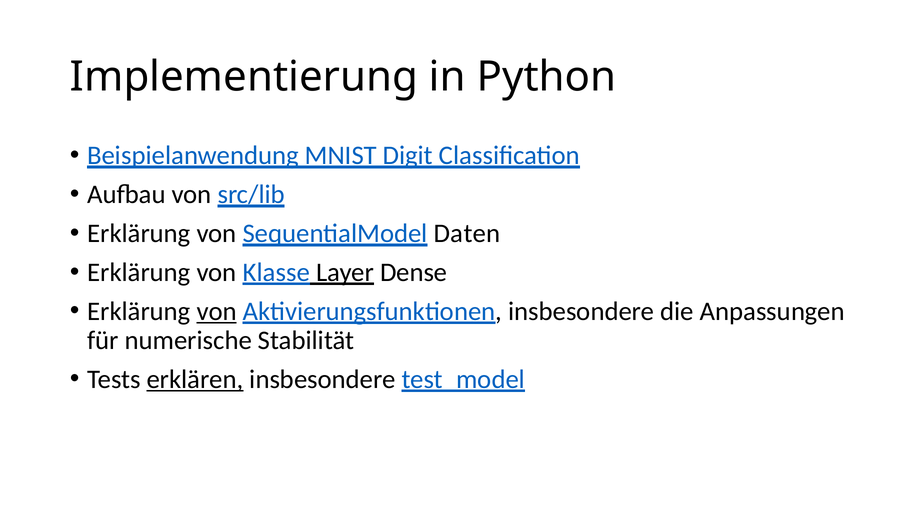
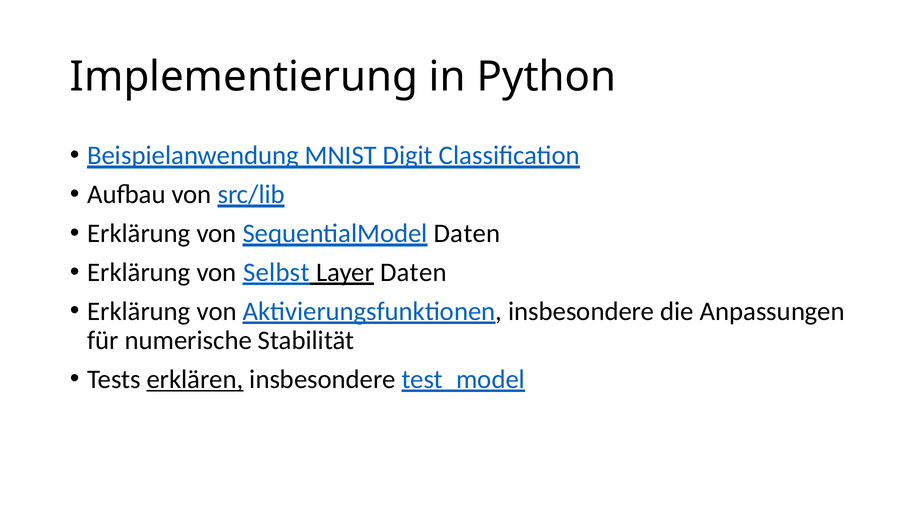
Klasse: Klasse -> Selbst (276, 273)
Layer Dense: Dense -> Daten (413, 273)
von underline: present -> none (217, 312)
